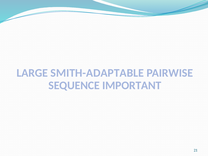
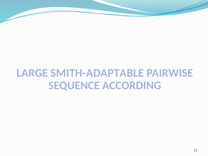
IMPORTANT: IMPORTANT -> ACCORDING (132, 85)
